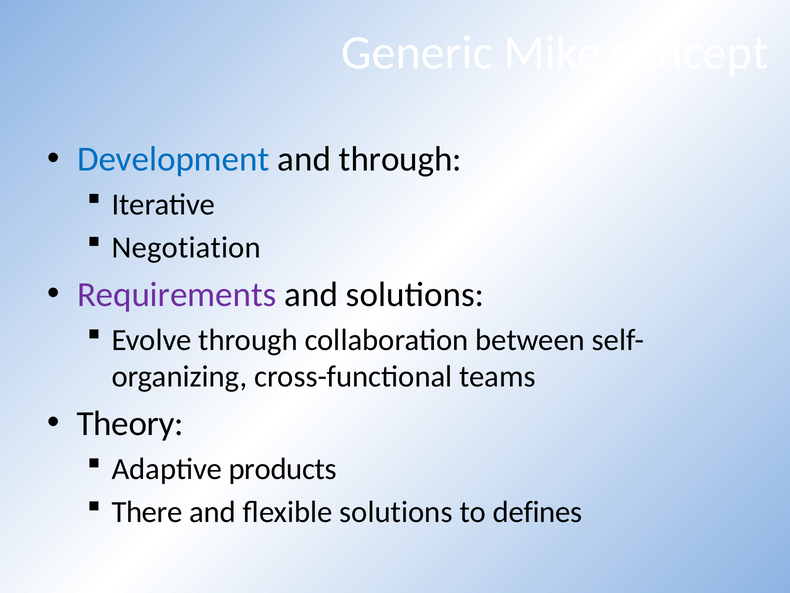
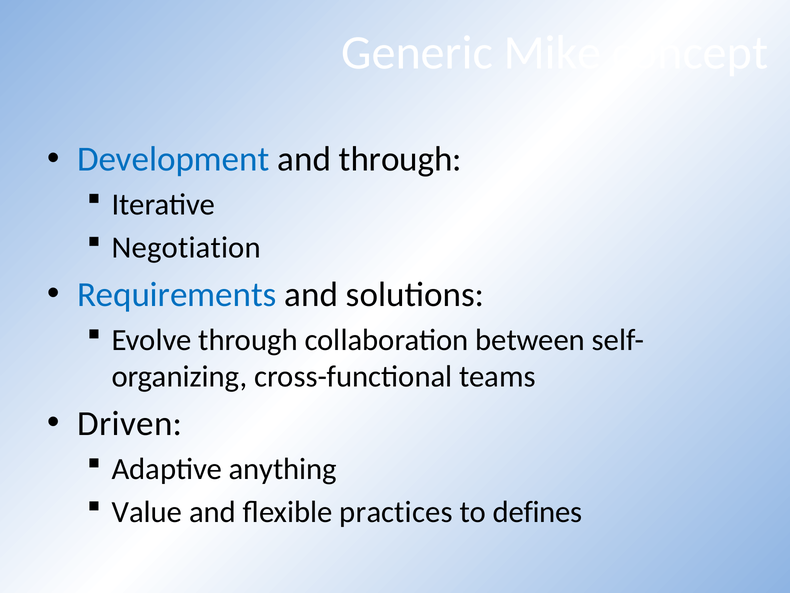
Requirements colour: purple -> blue (177, 294)
Theory: Theory -> Driven (130, 423)
products: products -> anything (283, 469)
There: There -> Value (147, 511)
flexible solutions: solutions -> practices (396, 511)
